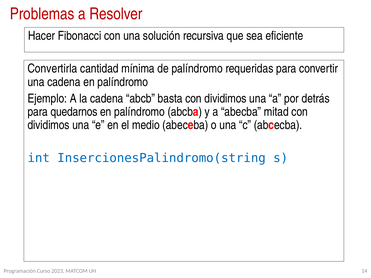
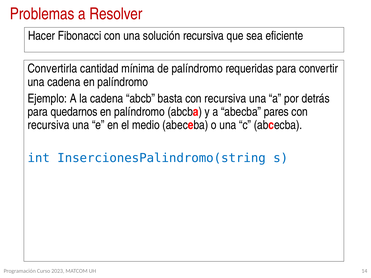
basta con dividimos: dividimos -> recursiva (225, 99)
mitad: mitad -> pares (276, 112)
dividimos: dividimos -> recursiva (49, 125)
